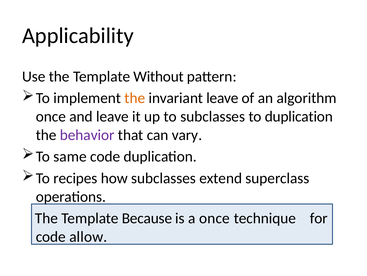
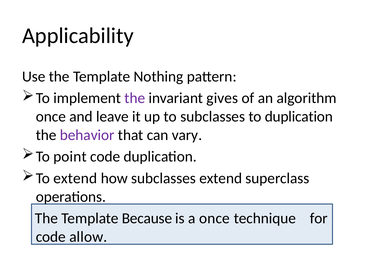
Without: Without -> Nothing (158, 76)
the colour: orange -> purple (135, 98)
invariant leave: leave -> gives (222, 98)
same: same -> point (70, 156)
To recipes: recipes -> extend (75, 178)
